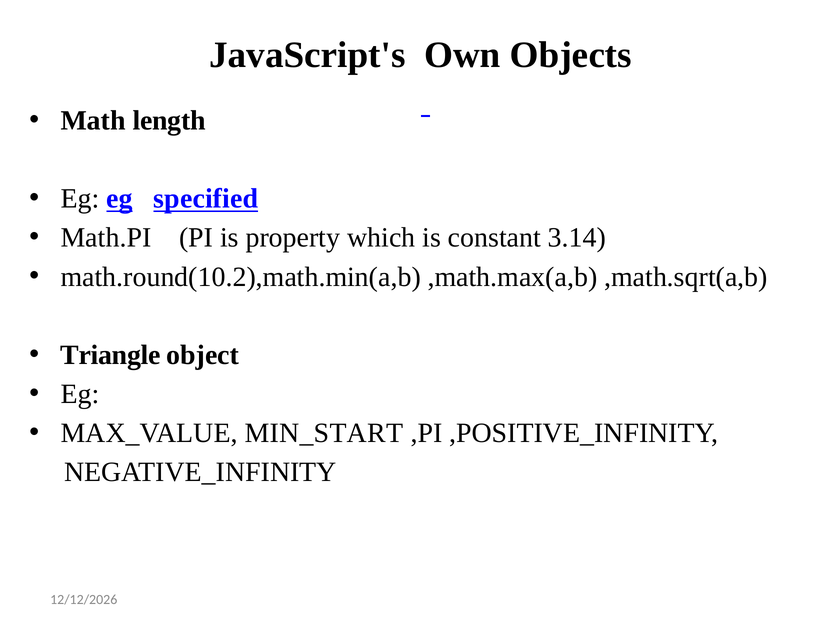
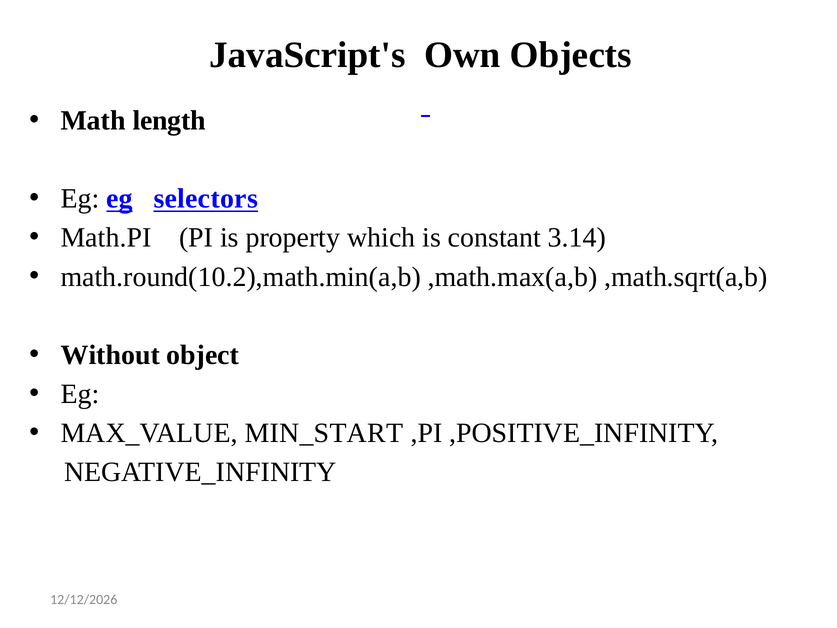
specified: specified -> selectors (206, 199)
Triangle: Triangle -> Without (110, 355)
